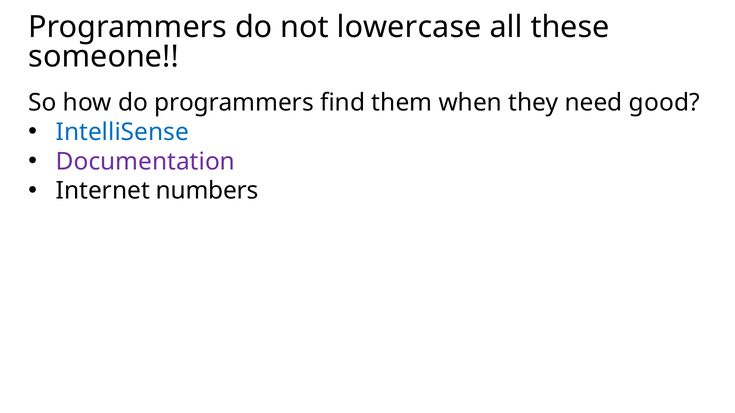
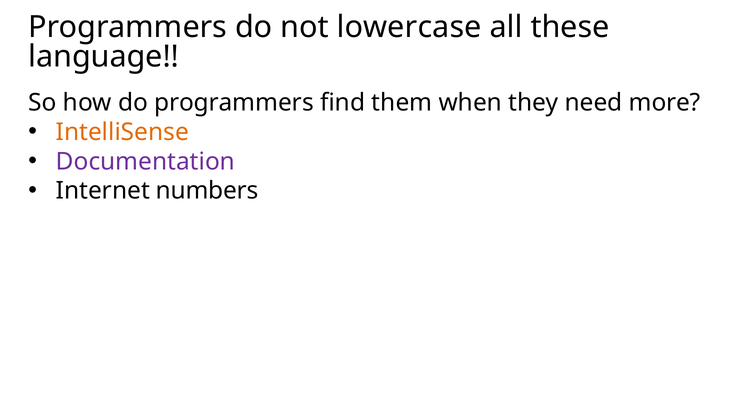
someone: someone -> language (104, 57)
good: good -> more (665, 103)
IntelliSense colour: blue -> orange (122, 132)
